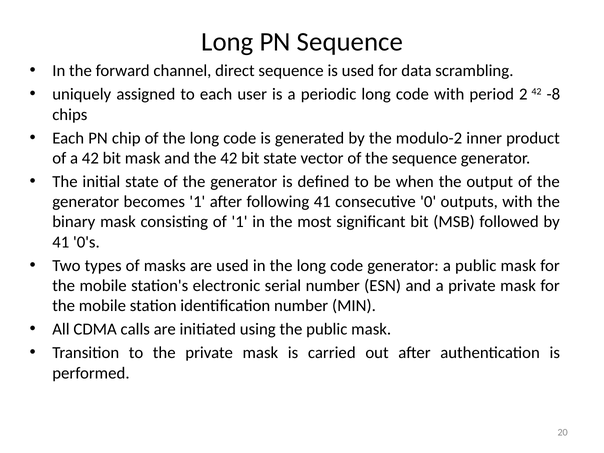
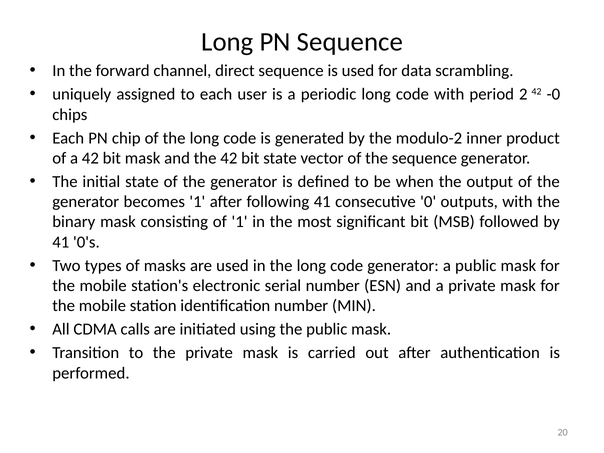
-8: -8 -> -0 (553, 94)
